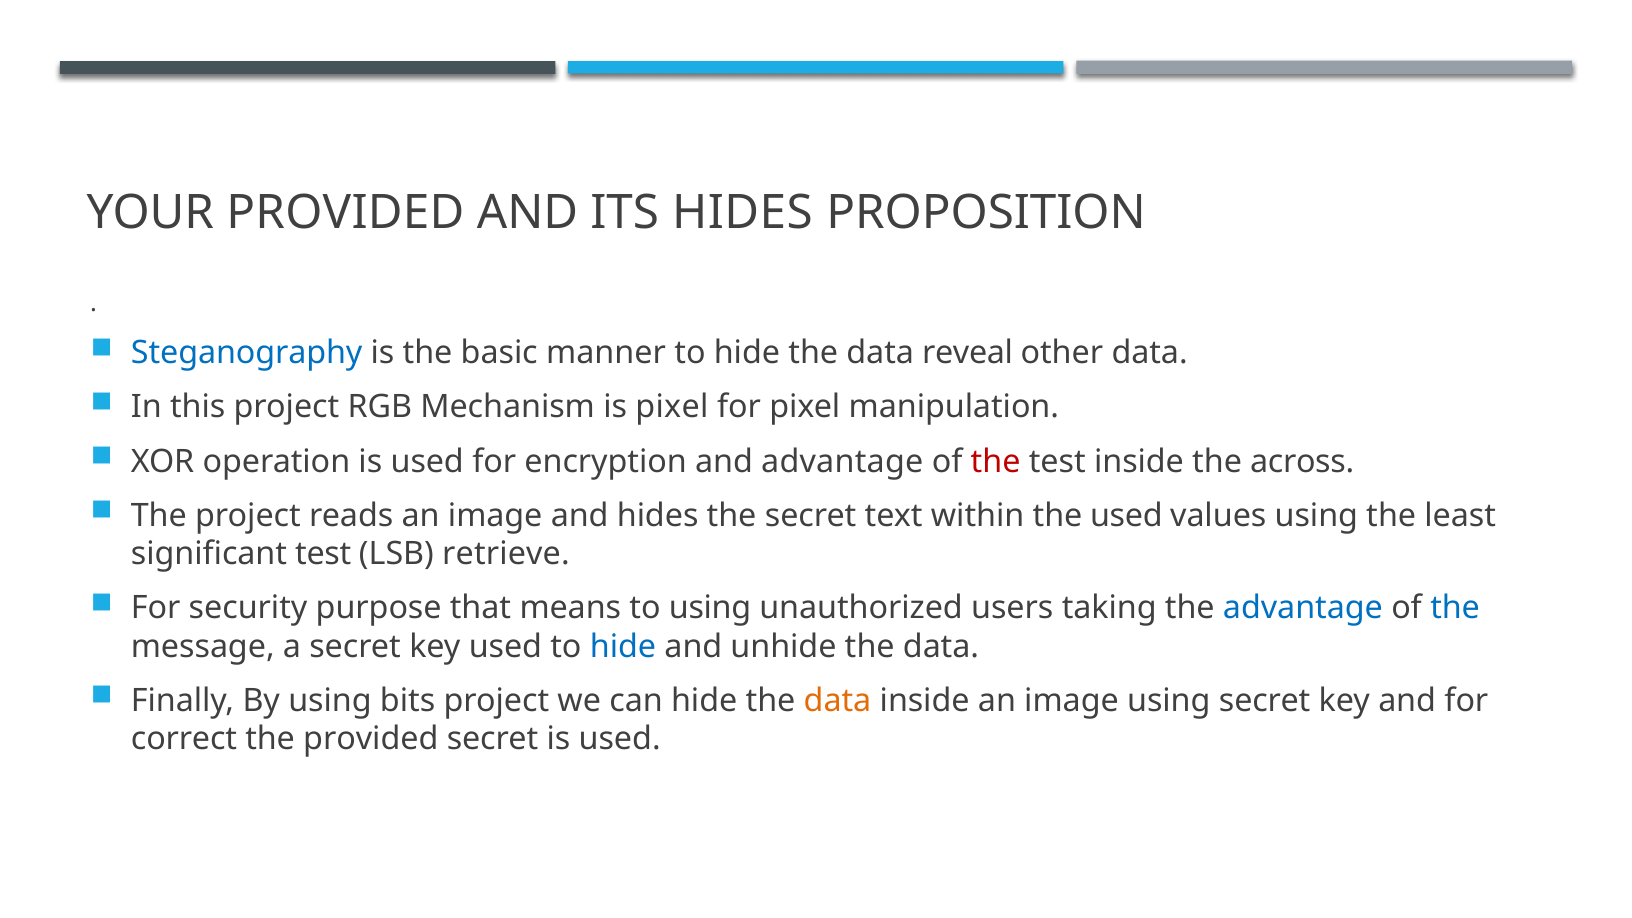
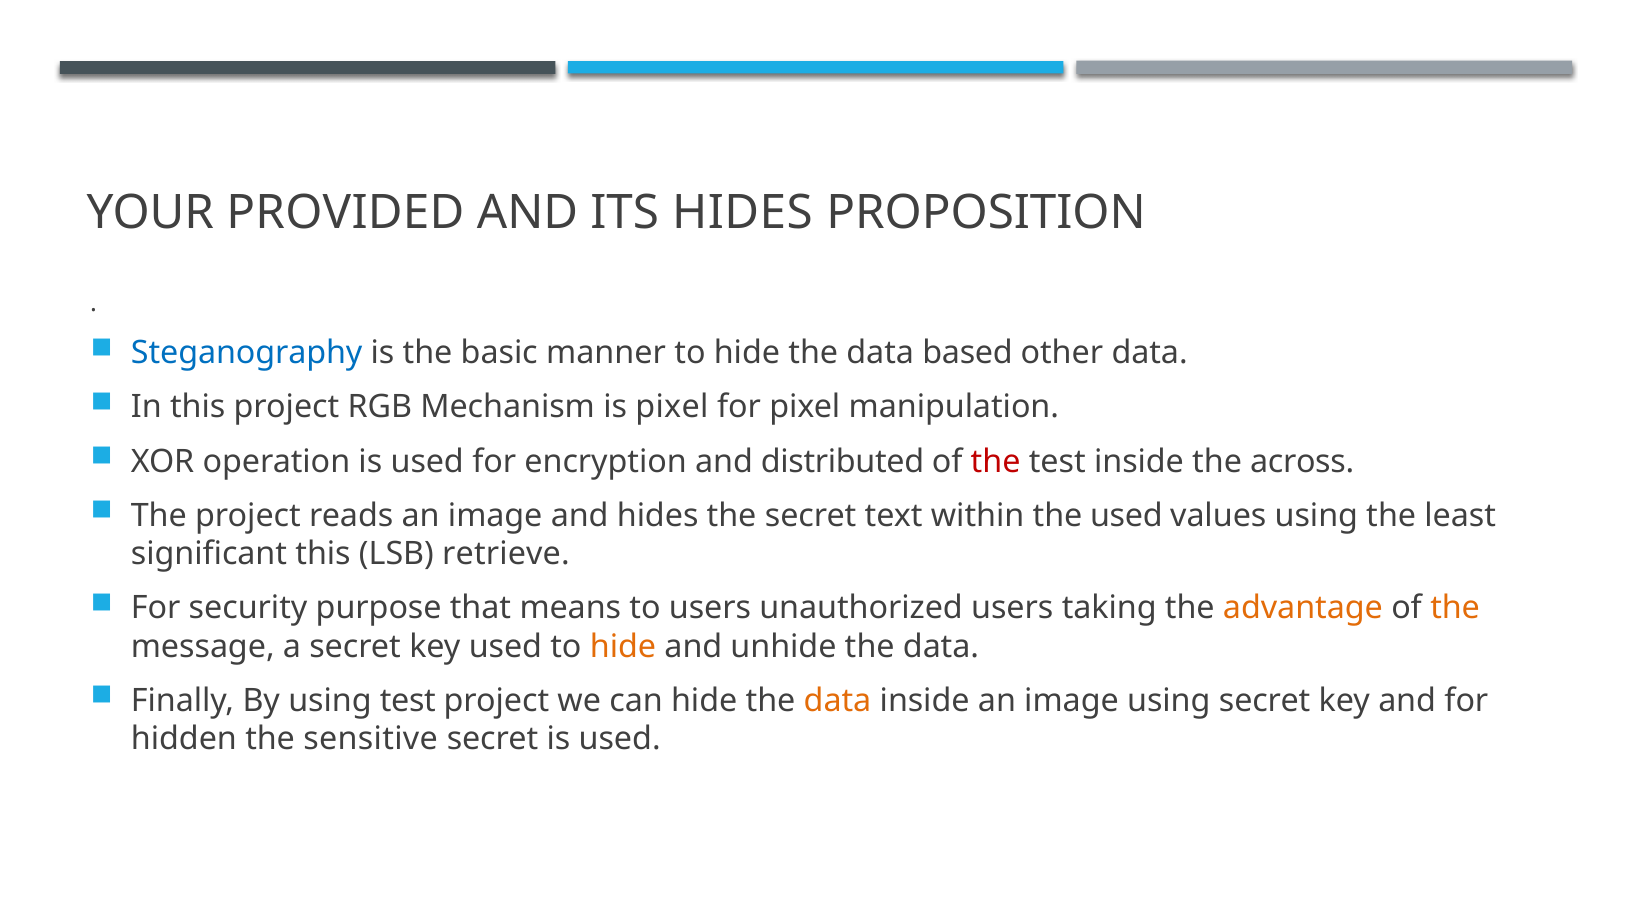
reveal: reveal -> based (968, 353)
and advantage: advantage -> distributed (843, 461)
significant test: test -> this (323, 554)
to using: using -> users (710, 608)
advantage colour: blue -> orange (1303, 608)
the colour: blue -> orange (1455, 608)
hide colour: blue -> orange (623, 646)
using bits: bits -> test (408, 701)
correct: correct -> hidden (184, 739)
the provided: provided -> sensitive (371, 739)
